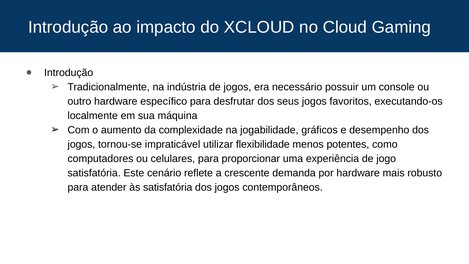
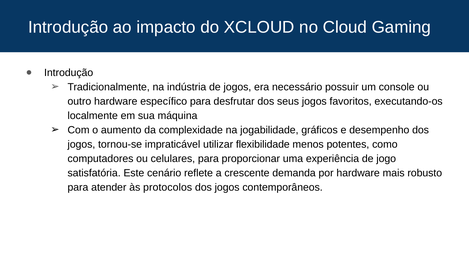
às satisfatória: satisfatória -> protocolos (168, 187)
